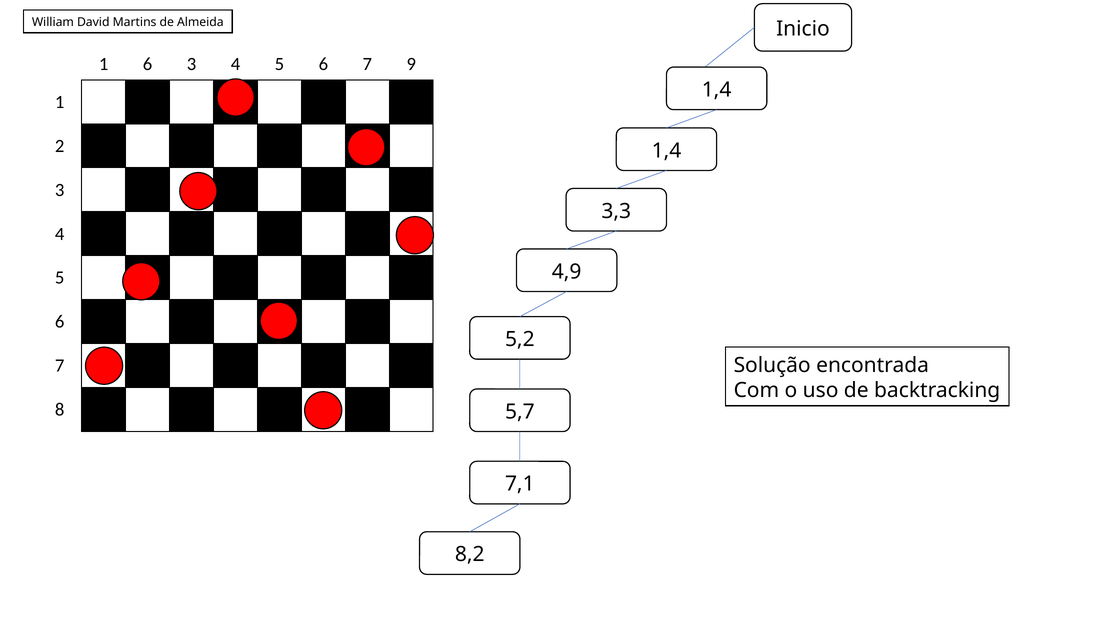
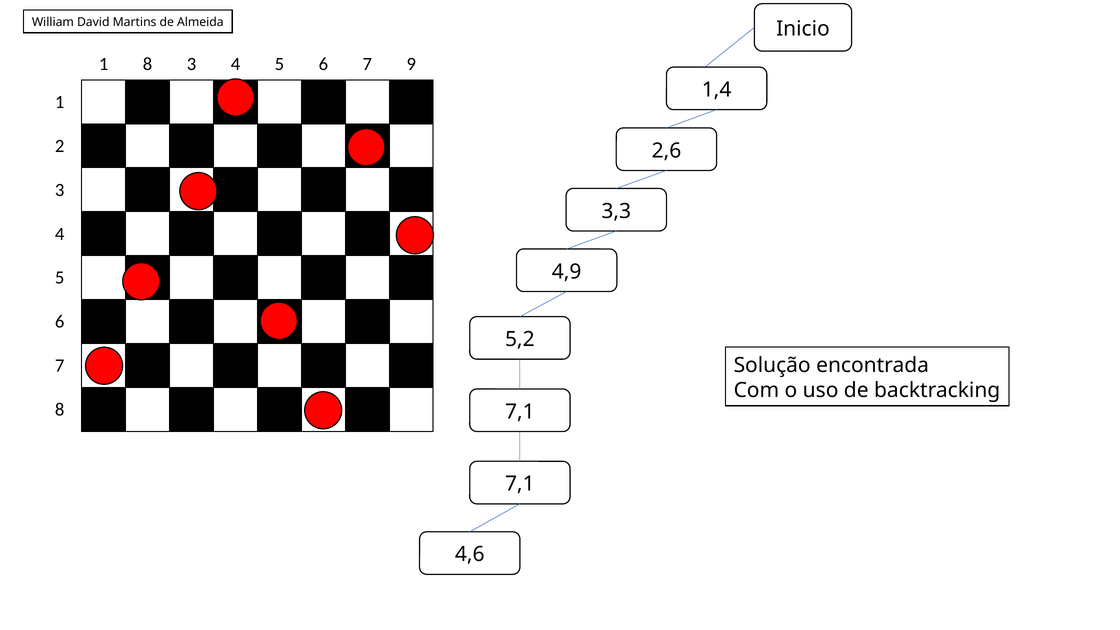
1 6: 6 -> 8 (148, 64)
1,4: 1,4 -> 2,6 (666, 151)
5,7: 5,7 -> 7,1 (520, 412)
8,2: 8,2 -> 4,6 (470, 555)
